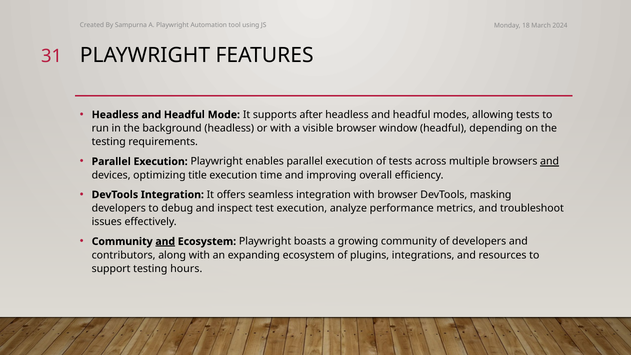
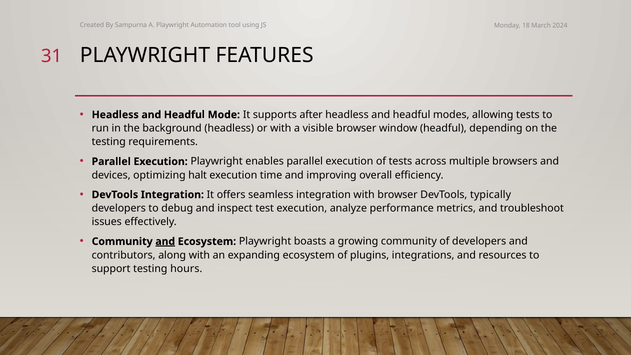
and underline: present -> none (550, 161)
title: title -> halt (198, 175)
masking: masking -> typically (491, 195)
